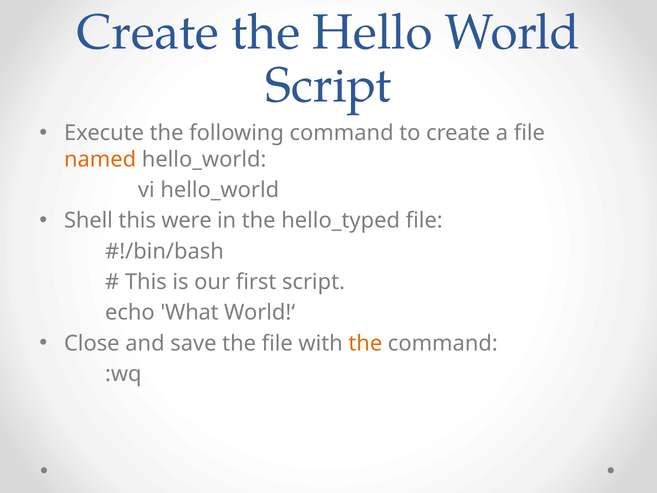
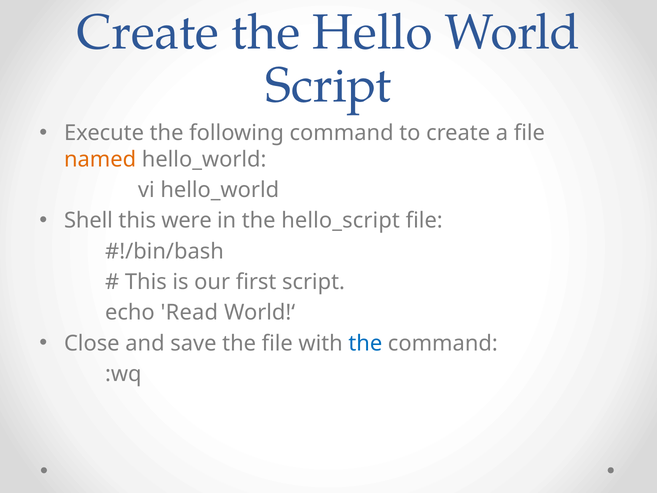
hello_typed: hello_typed -> hello_script (341, 221)
What: What -> Read (189, 312)
the colour: orange -> blue (365, 343)
